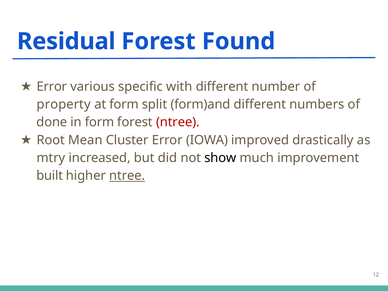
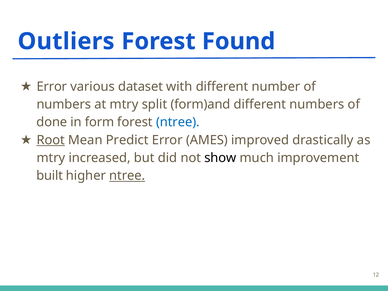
Residual: Residual -> Outliers (66, 41)
specific: specific -> dataset (141, 87)
property: property -> numbers (64, 104)
at form: form -> mtry (124, 104)
ntree colour: red -> blue (178, 122)
Root underline: none -> present (51, 140)
Cluster: Cluster -> Predict (127, 140)
IOWA: IOWA -> AMES (207, 140)
